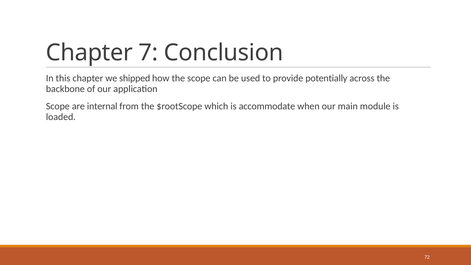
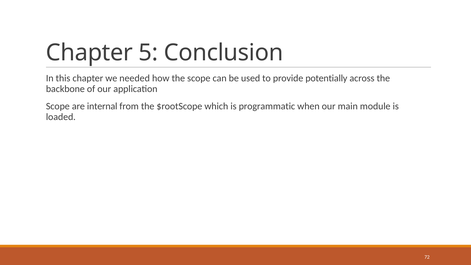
7: 7 -> 5 (148, 53)
shipped: shipped -> needed (135, 78)
accommodate: accommodate -> programmatic (267, 106)
